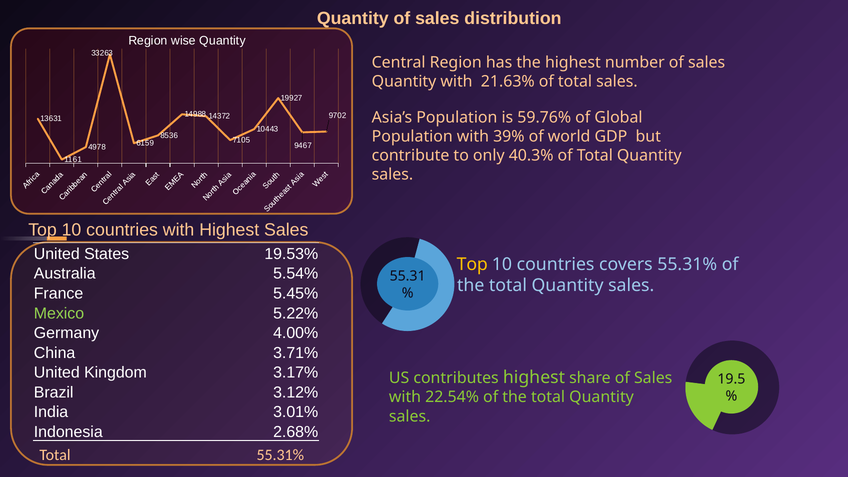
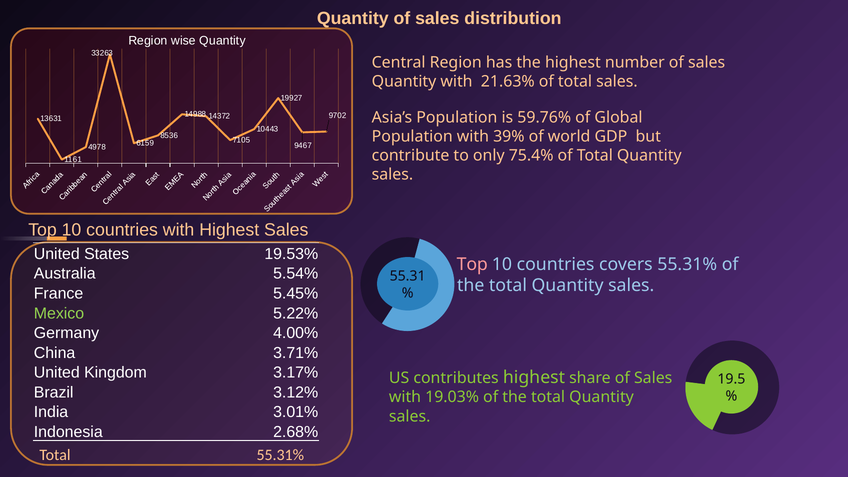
40.3%: 40.3% -> 75.4% (531, 156)
Top colour: yellow -> pink (472, 264)
22.54%: 22.54% -> 19.03% (452, 397)
